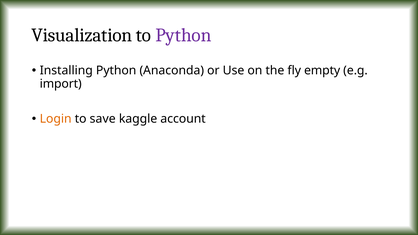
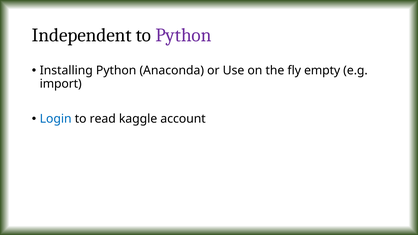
Visualization: Visualization -> Independent (82, 35)
Login colour: orange -> blue (56, 119)
save: save -> read (103, 119)
